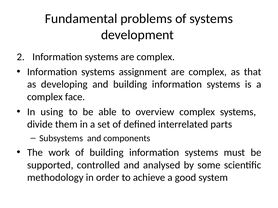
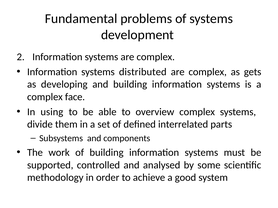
assignment: assignment -> distributed (143, 72)
that: that -> gets (253, 72)
